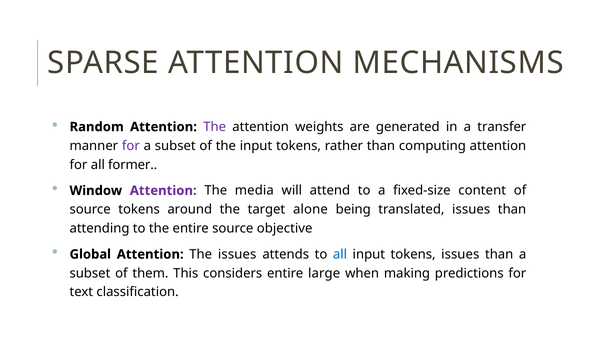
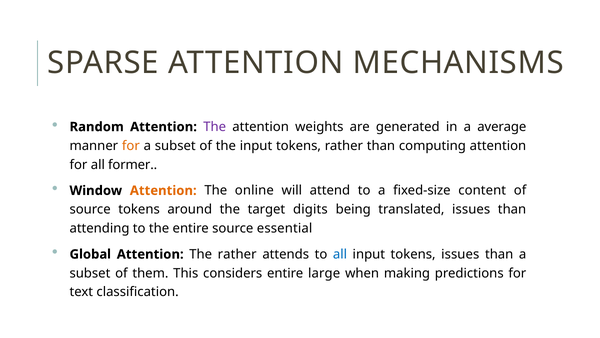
transfer: transfer -> average (502, 127)
for colour: purple -> orange (131, 146)
Attention colour: purple -> orange (163, 190)
media: media -> online (254, 190)
alone: alone -> digits (310, 209)
objective: objective -> essential (285, 228)
The issues: issues -> rather (237, 254)
